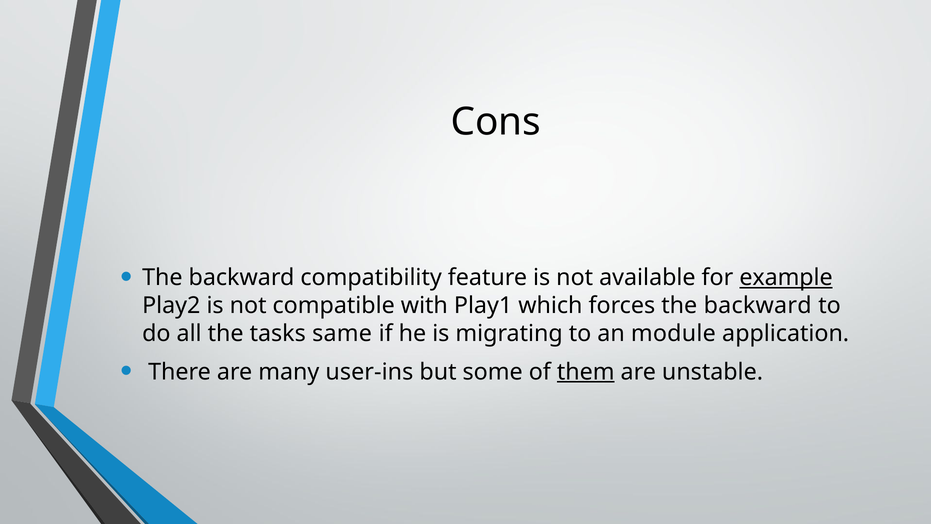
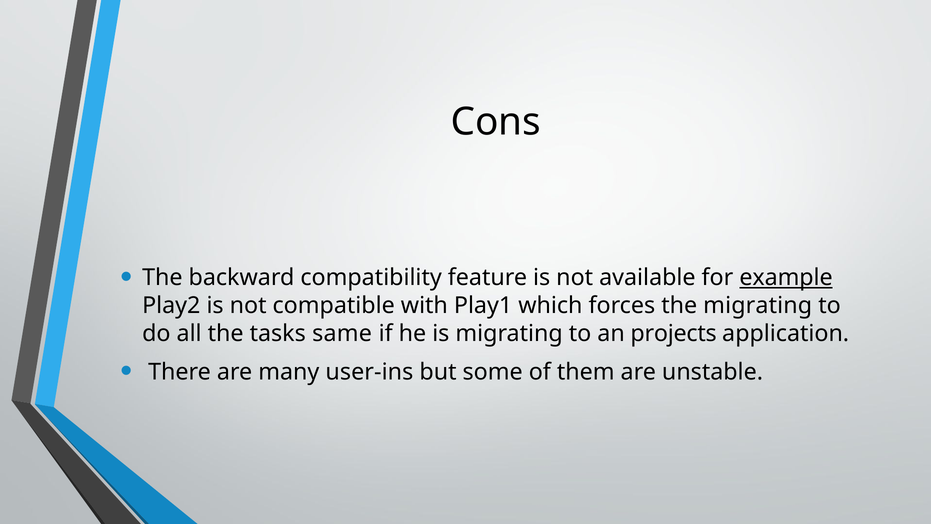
forces the backward: backward -> migrating (758, 305)
module: module -> projects (674, 333)
them underline: present -> none (586, 372)
